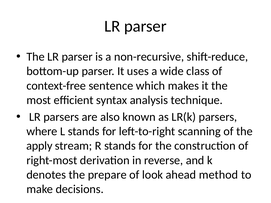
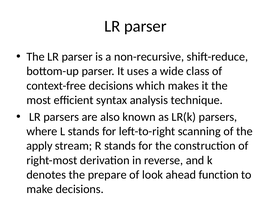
context-free sentence: sentence -> decisions (111, 86)
method: method -> function (219, 175)
